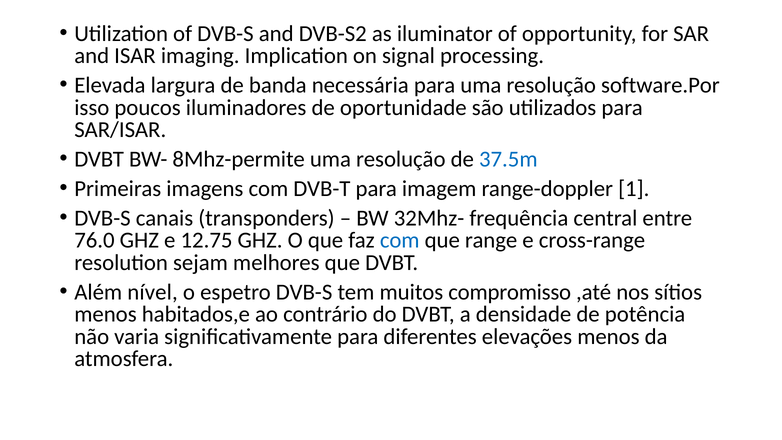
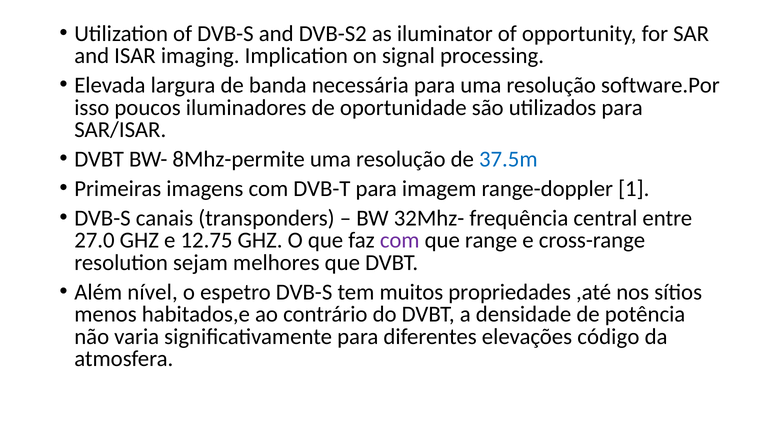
76.0: 76.0 -> 27.0 (94, 240)
com colour: blue -> purple (400, 240)
compromisso: compromisso -> propriedades (510, 292)
elevações menos: menos -> código (608, 336)
